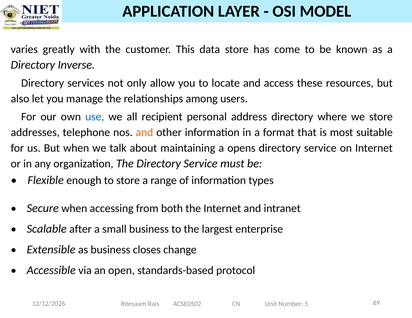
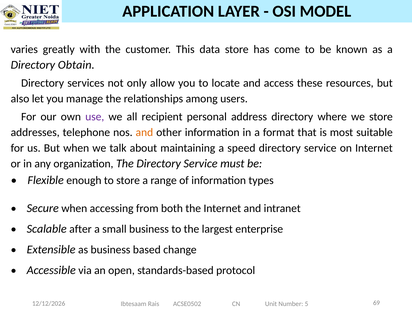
Inverse: Inverse -> Obtain (76, 65)
use colour: blue -> purple (95, 117)
opens: opens -> speed (241, 148)
closes: closes -> based (147, 250)
